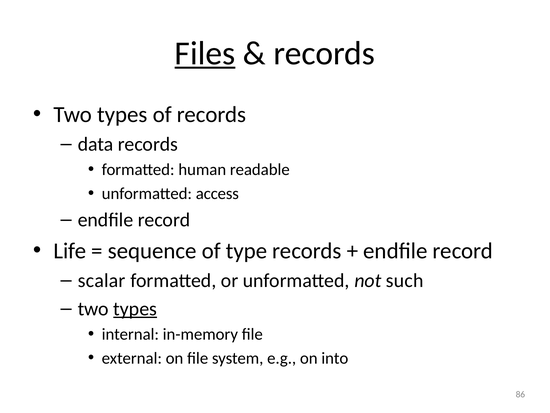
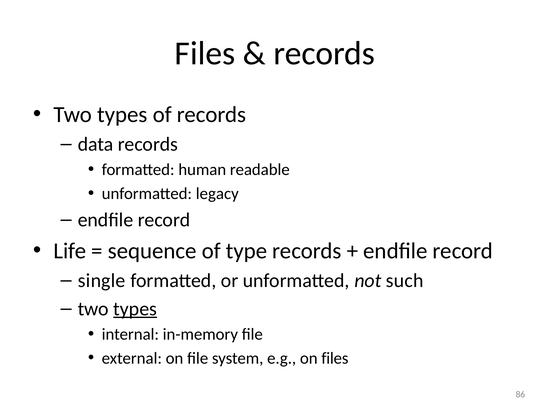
Files underline: present -> none (205, 53)
access: access -> legacy (217, 193)
scalar: scalar -> single (102, 280)
on into: into -> files (335, 358)
